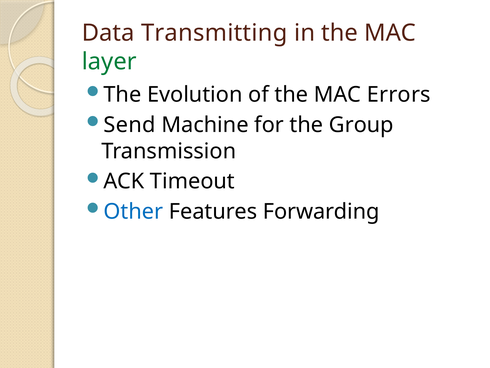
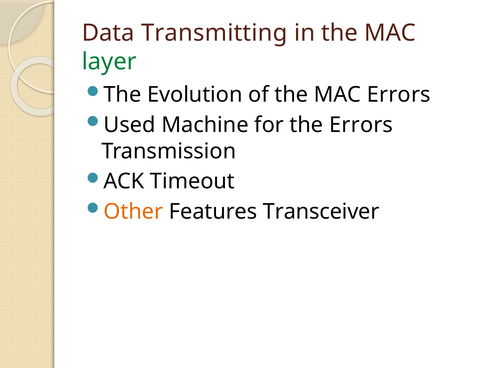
Send: Send -> Used (130, 125)
the Group: Group -> Errors (361, 125)
Other colour: blue -> orange (133, 211)
Forwarding: Forwarding -> Transceiver (321, 211)
